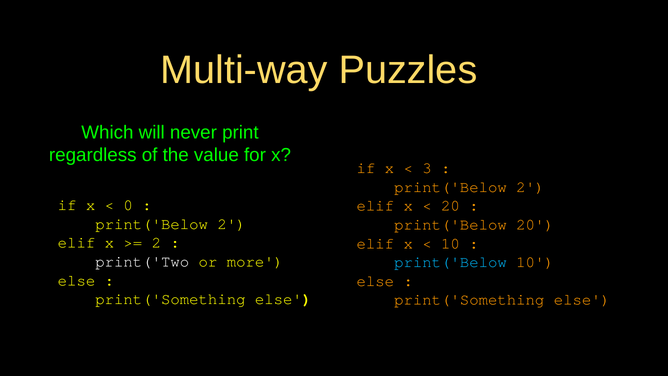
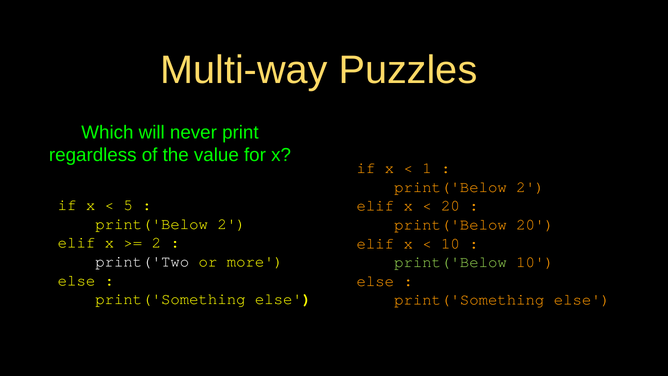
3: 3 -> 1 (427, 168)
0: 0 -> 5 (128, 205)
print('Below colour: light blue -> light green (450, 262)
